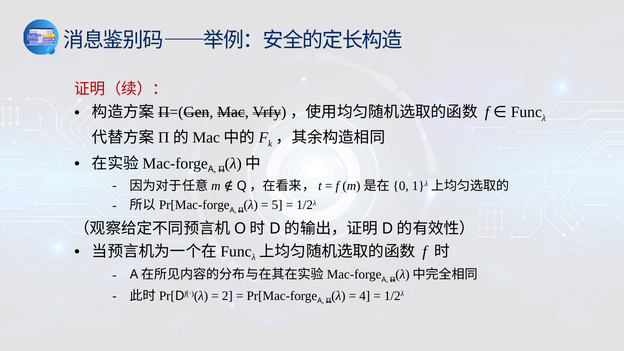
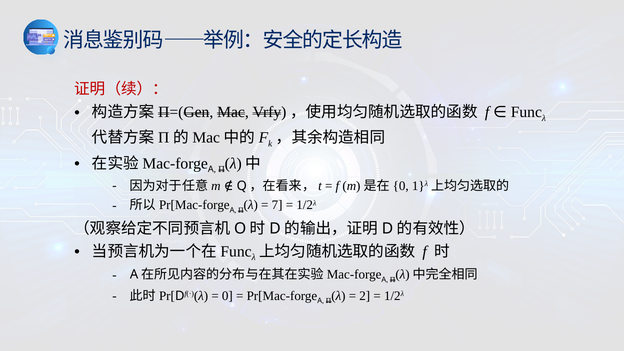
5: 5 -> 7 (277, 205)
2: 2 -> 0 (227, 296)
4: 4 -> 2 (365, 296)
